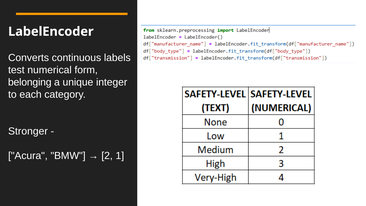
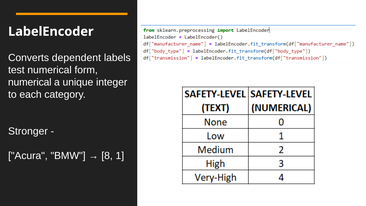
continuous: continuous -> dependent (76, 58)
belonging: belonging -> numerical (30, 82)
2: 2 -> 8 (107, 156)
